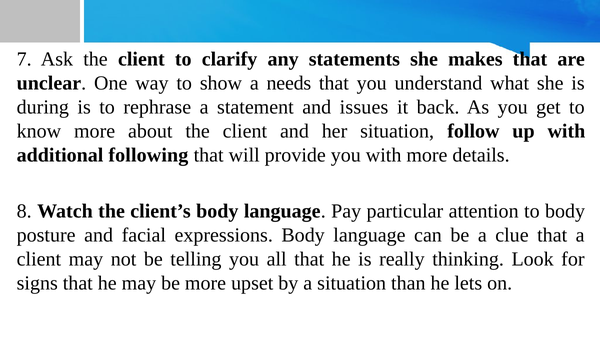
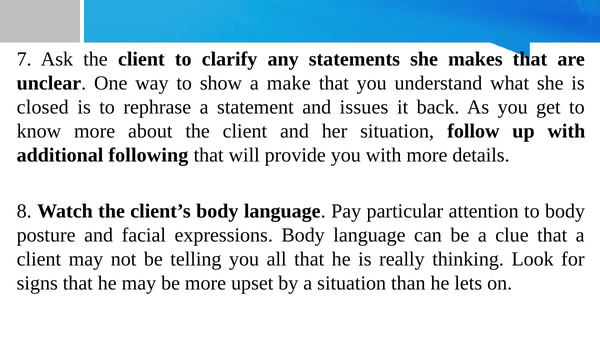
needs: needs -> make (289, 83)
during: during -> closed (43, 107)
